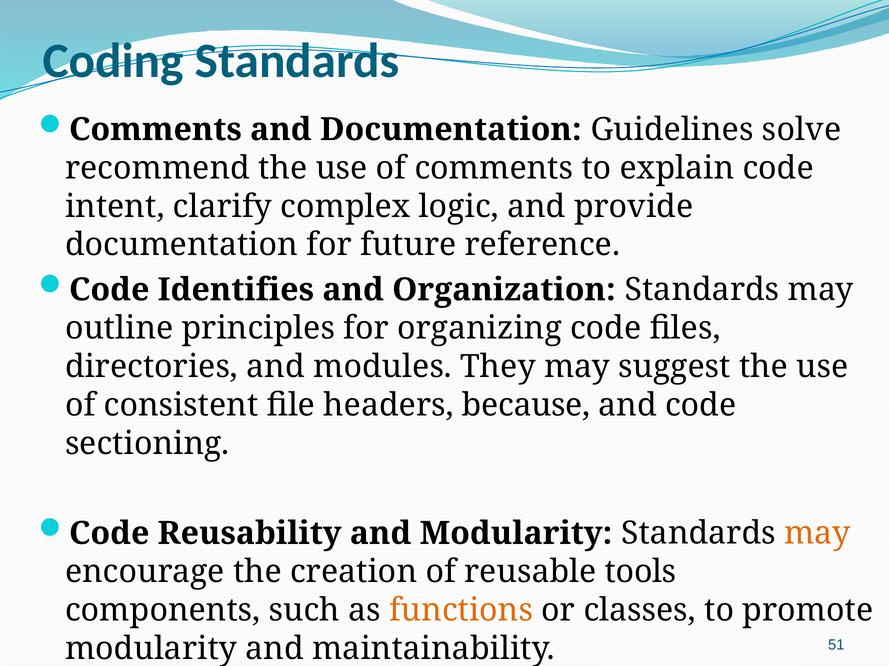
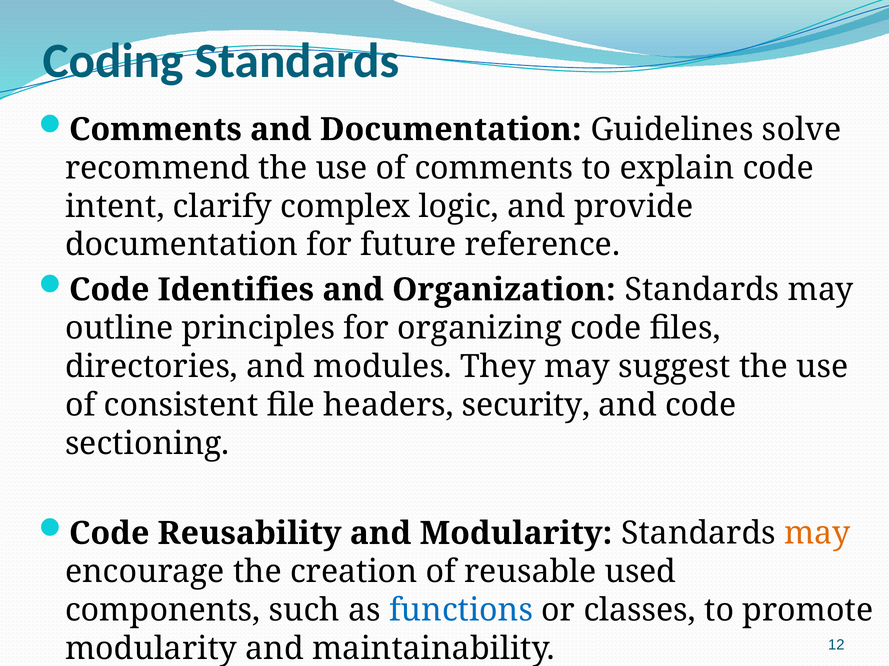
because: because -> security (526, 406)
tools: tools -> used (640, 572)
functions colour: orange -> blue (461, 611)
51: 51 -> 12 (836, 646)
